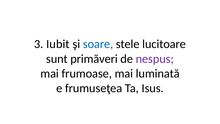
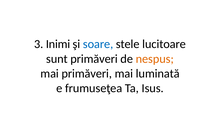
Iubit: Iubit -> Inimi (58, 44)
nespus colour: purple -> orange (155, 59)
mai frumoase: frumoase -> primăveri (87, 73)
